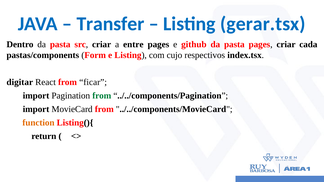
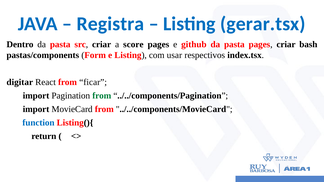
Transfer: Transfer -> Registra (110, 24)
entre: entre -> score (133, 44)
cada: cada -> bash (308, 44)
cujo: cujo -> usar (174, 55)
function colour: orange -> blue (38, 123)
